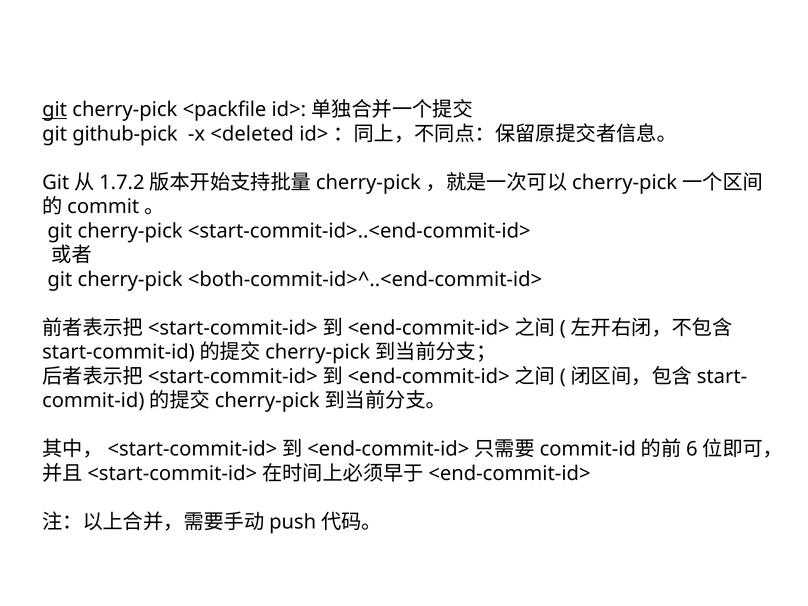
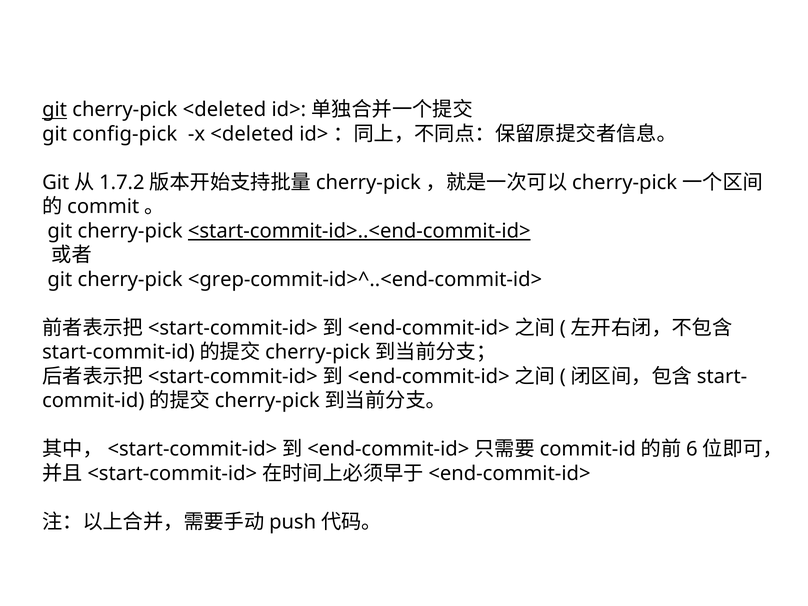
cherry-pick <packfile: <packfile -> <deleted (224, 110)
github-pick: github-pick -> config-pick (125, 134)
<start-commit-id>..<end-commit-id> underline: none -> present (359, 231)
<both-commit-id>^..<end-commit-id>: <both-commit-id>^..<end-commit-id> -> <grep-commit-id>^..<end-commit-id> (365, 280)
